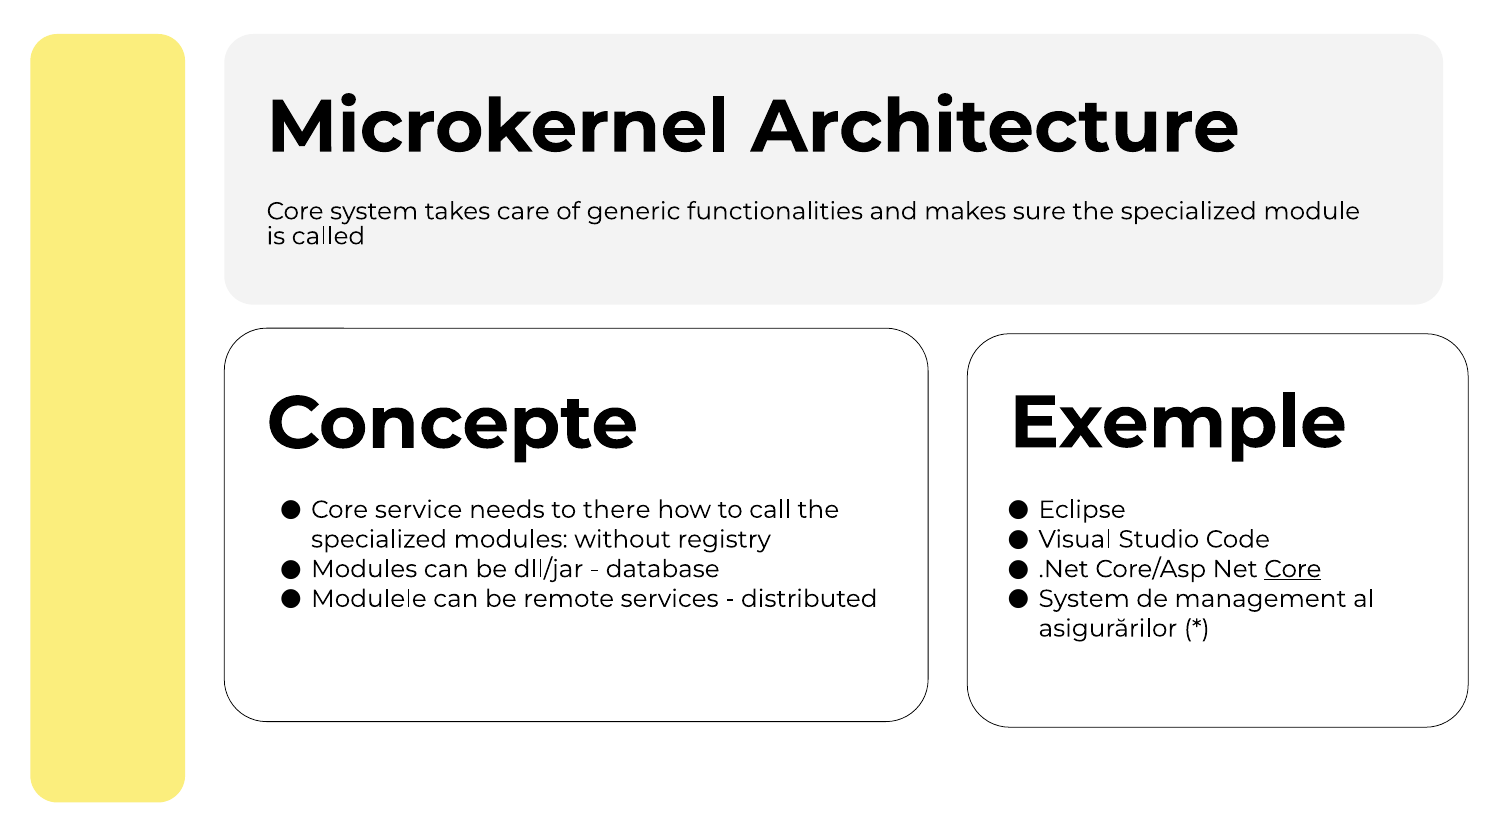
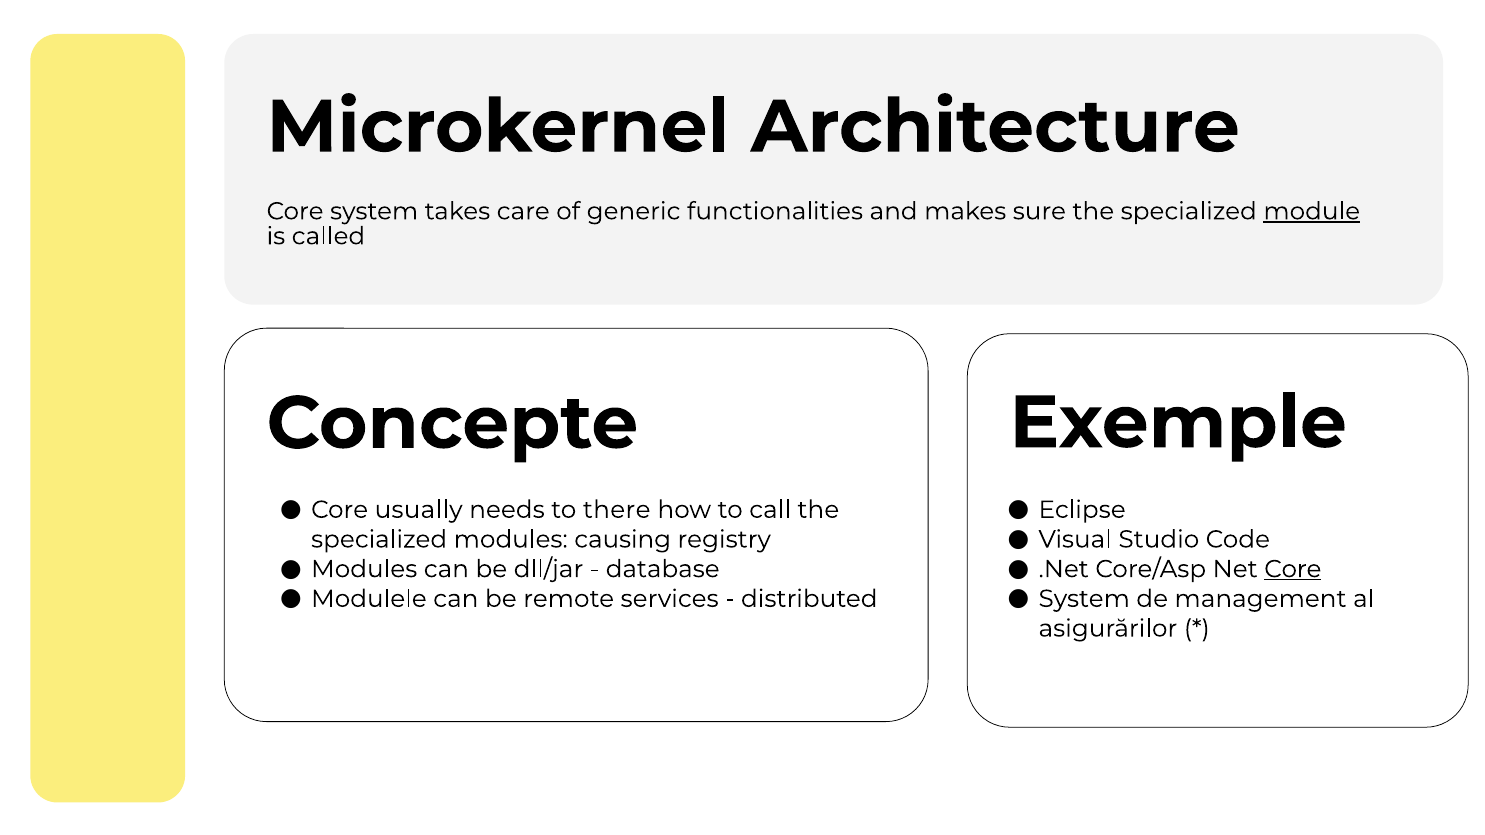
module underline: none -> present (1312, 211)
service: service -> usually (419, 510)
without: without -> causing (623, 540)
